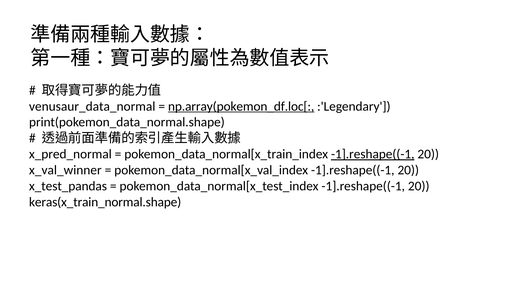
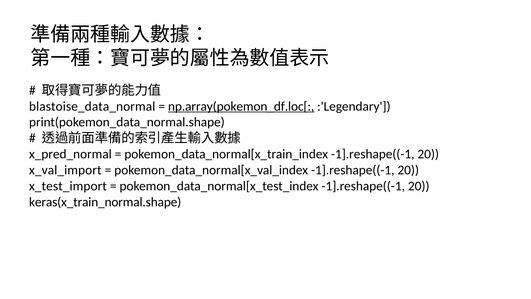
venusaur_data_normal: venusaur_data_normal -> blastoise_data_normal (92, 106)
-1].reshape((-1 underline: present -> none (373, 154)
x_val_winner: x_val_winner -> x_val_import (65, 170)
x_test_pandas: x_test_pandas -> x_test_import (68, 186)
